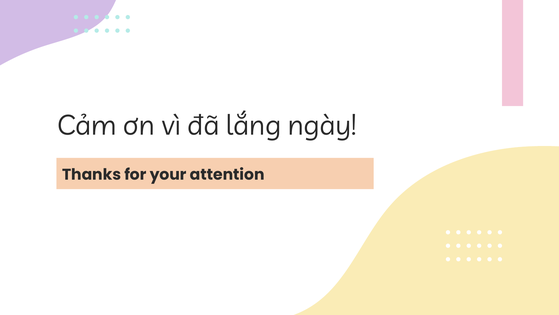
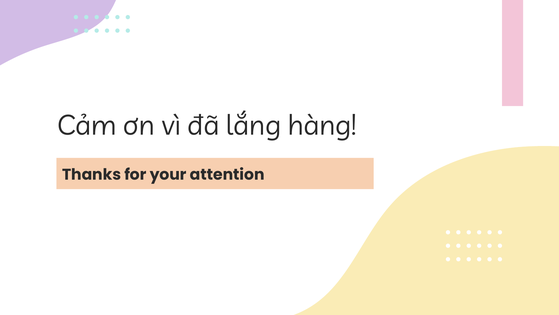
ngày: ngày -> hàng (322, 125)
